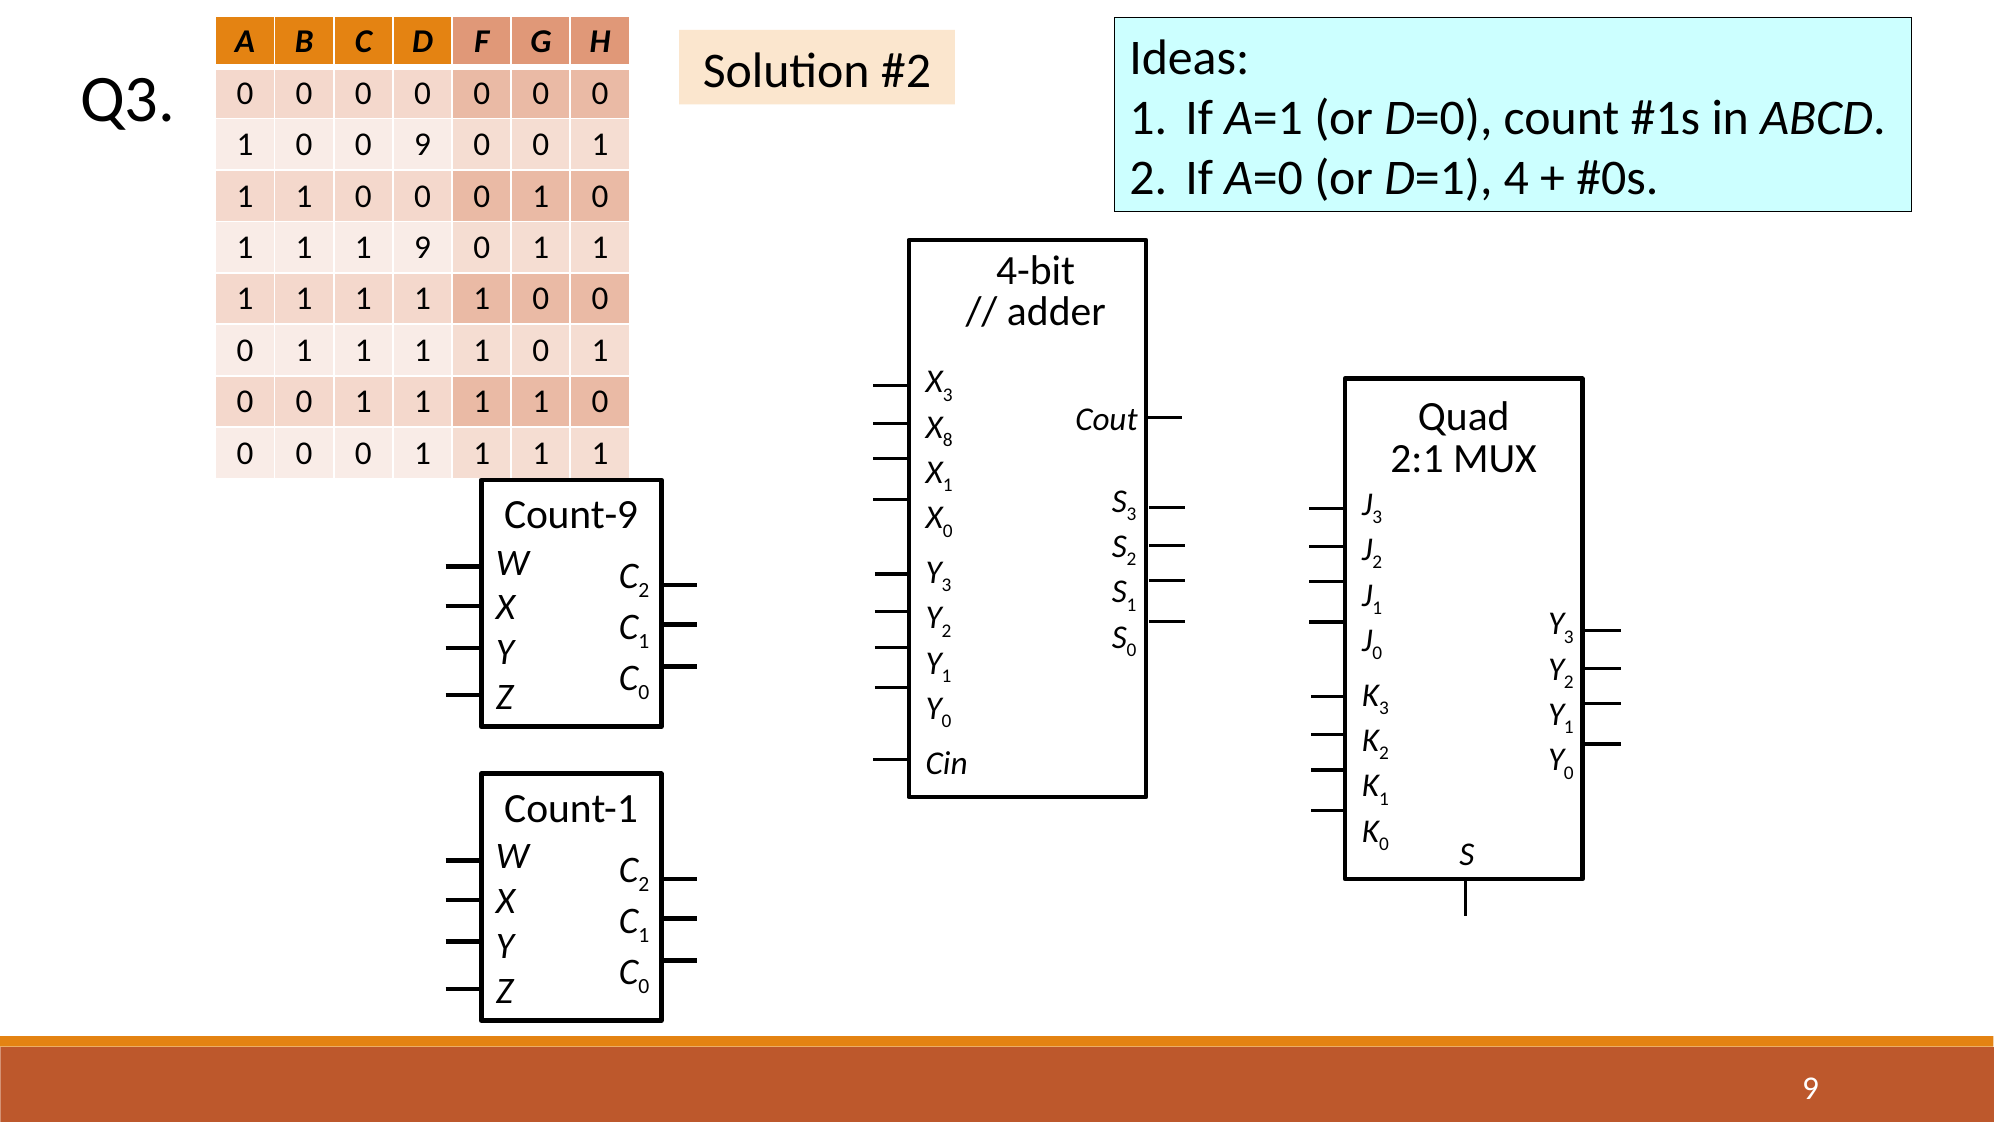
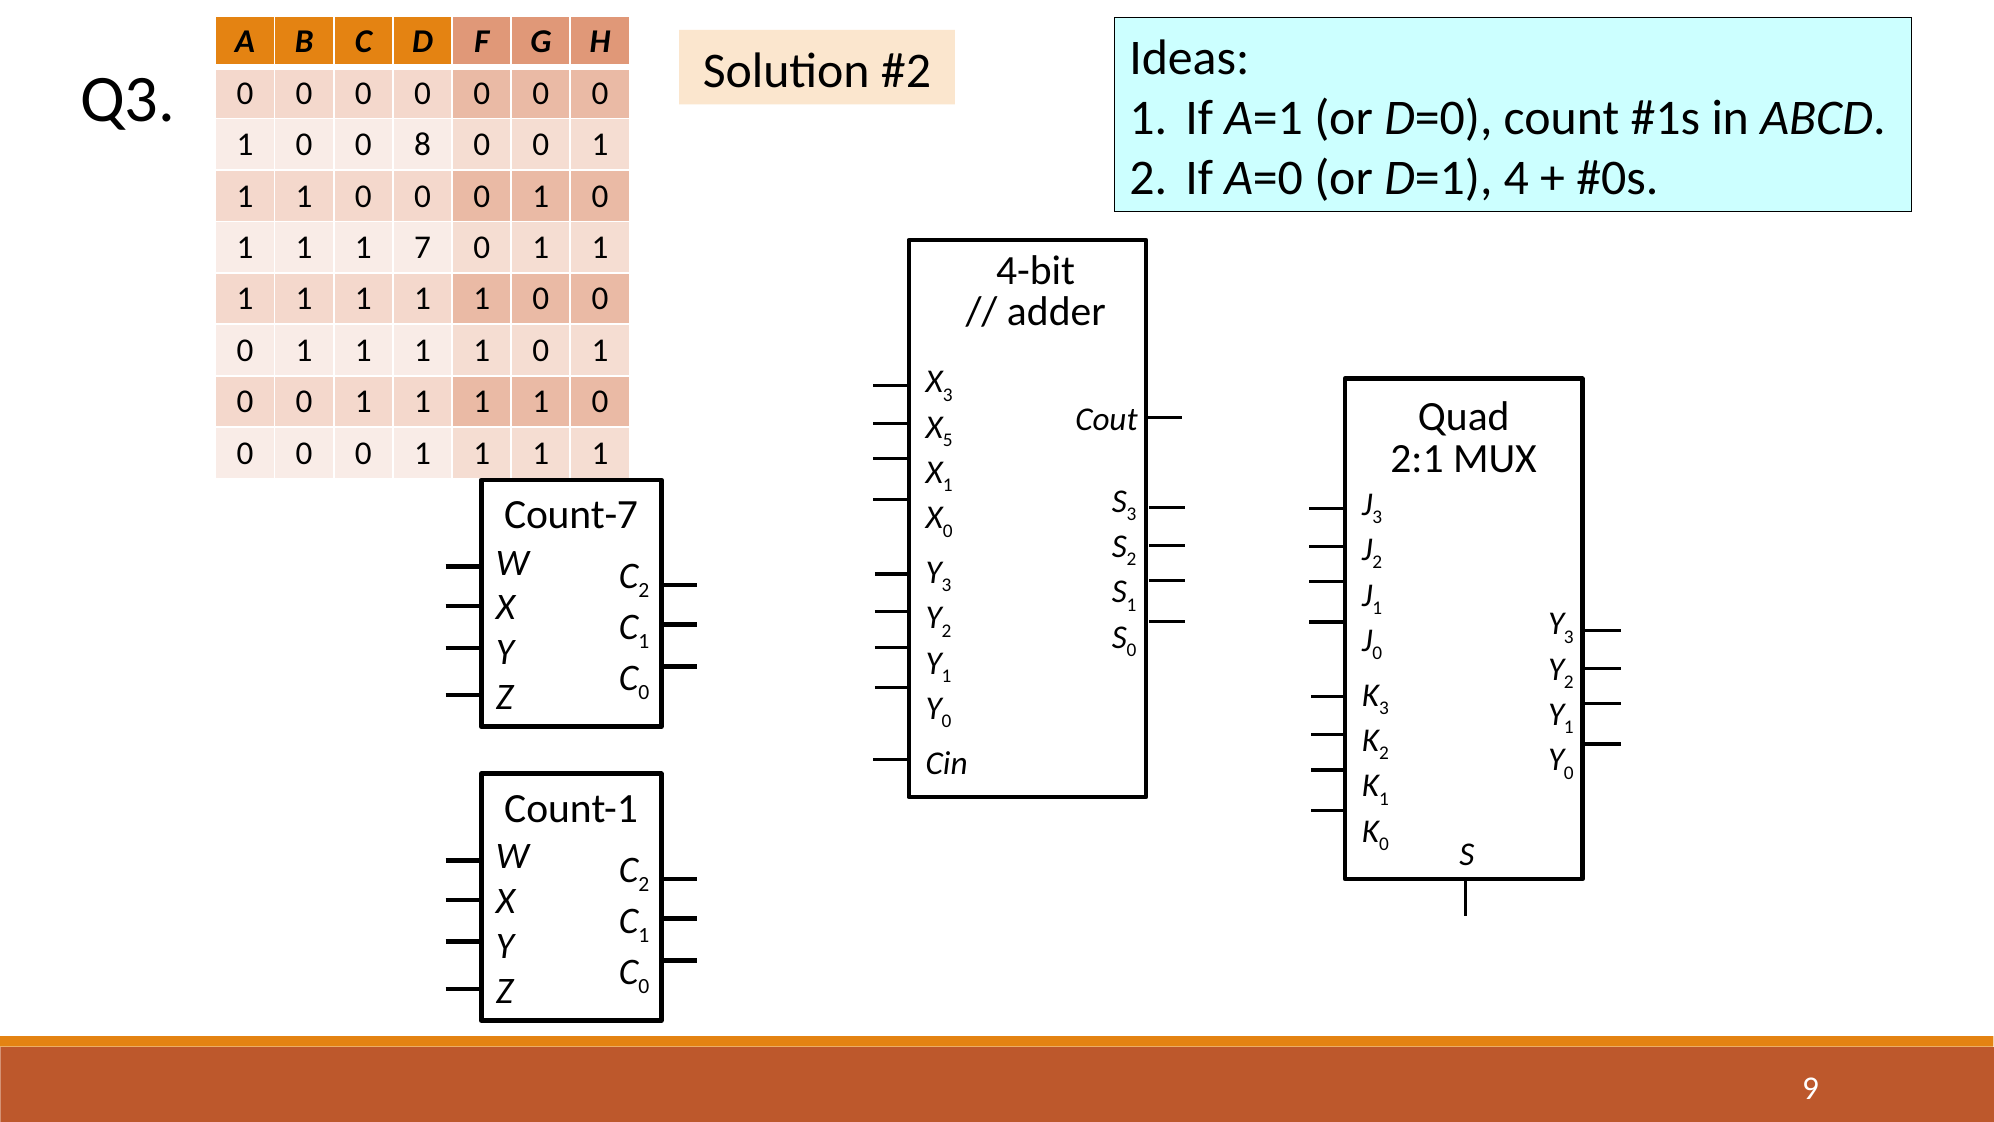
0 9: 9 -> 8 (422, 145)
1 9: 9 -> 7 (422, 247)
8: 8 -> 5 (948, 440)
Count-9: Count-9 -> Count-7 (571, 515)
